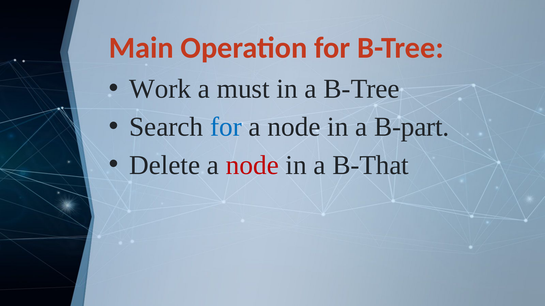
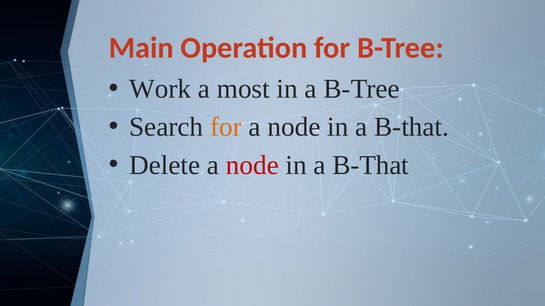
must: must -> most (243, 89)
for colour: blue -> orange (226, 127)
B-part: B-part -> B-that (412, 127)
